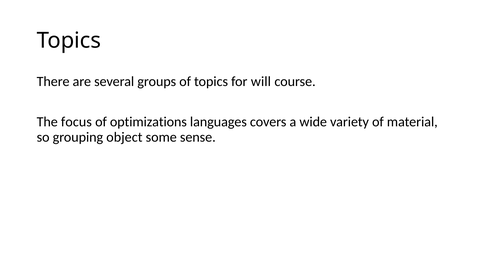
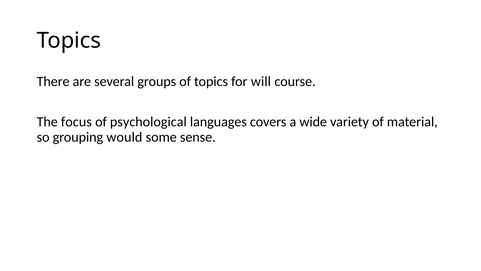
optimizations: optimizations -> psychological (148, 122)
object: object -> would (124, 137)
